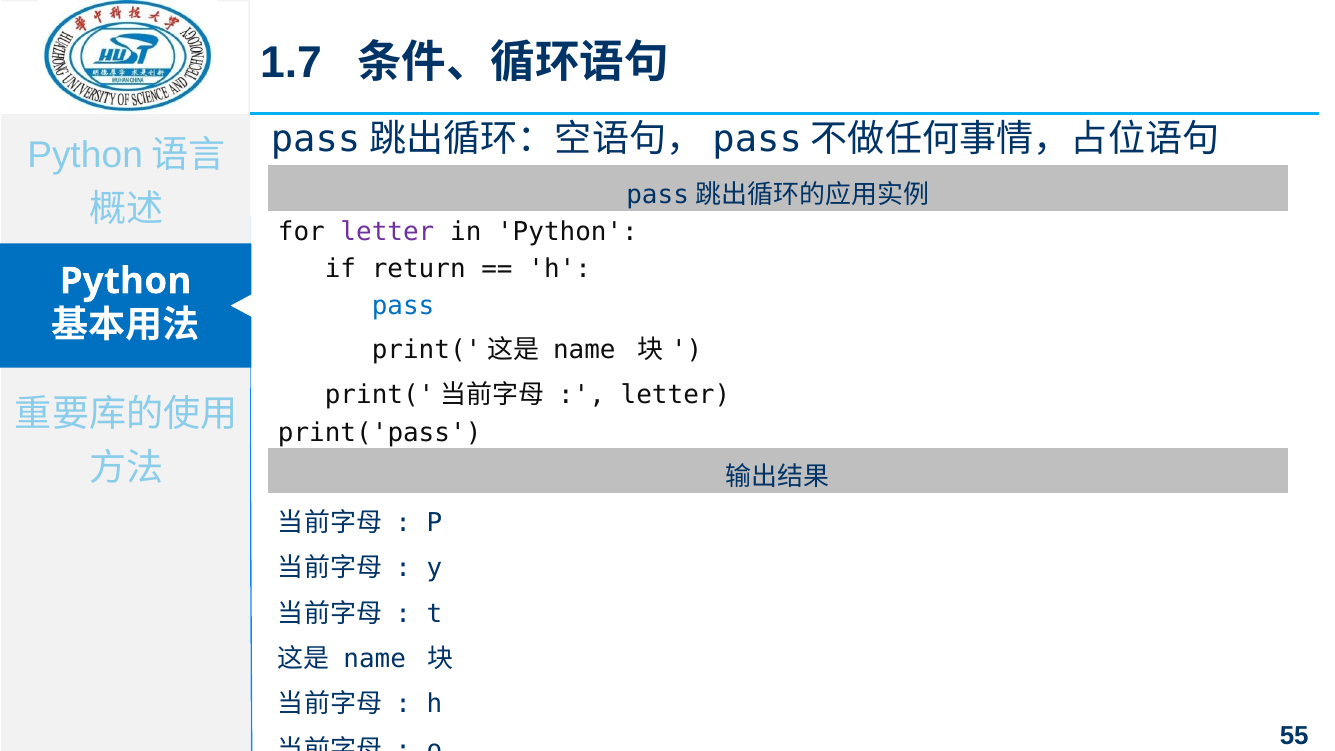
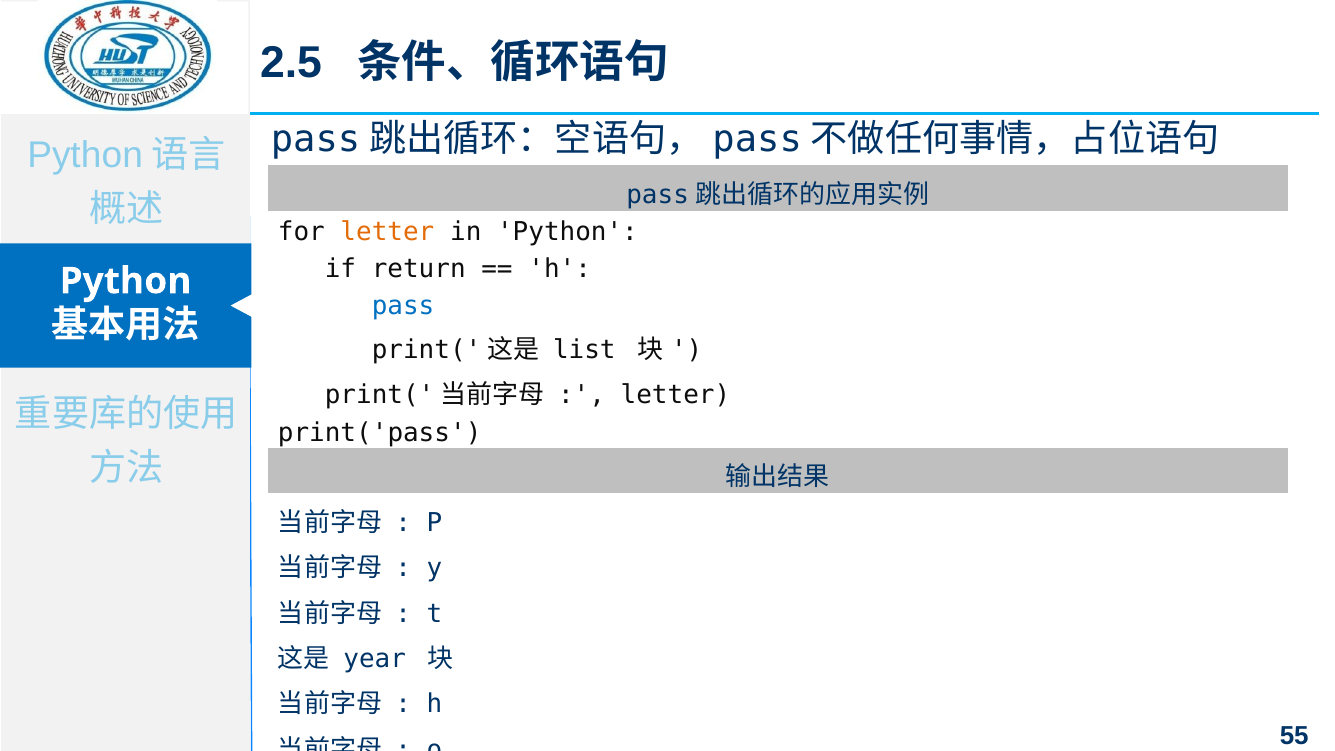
1.7: 1.7 -> 2.5 (291, 63)
letter colour: purple -> orange (387, 232)
name: name -> list (584, 350)
name: name -> year (375, 659)
